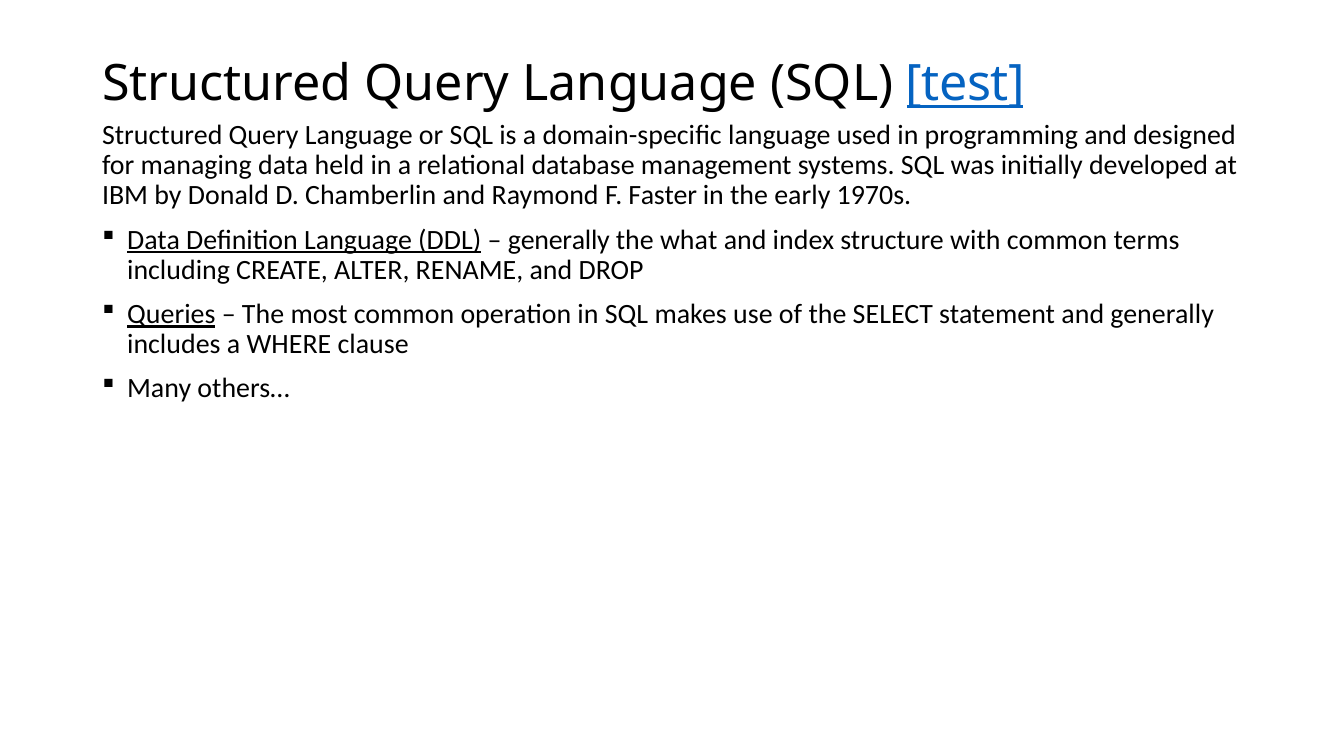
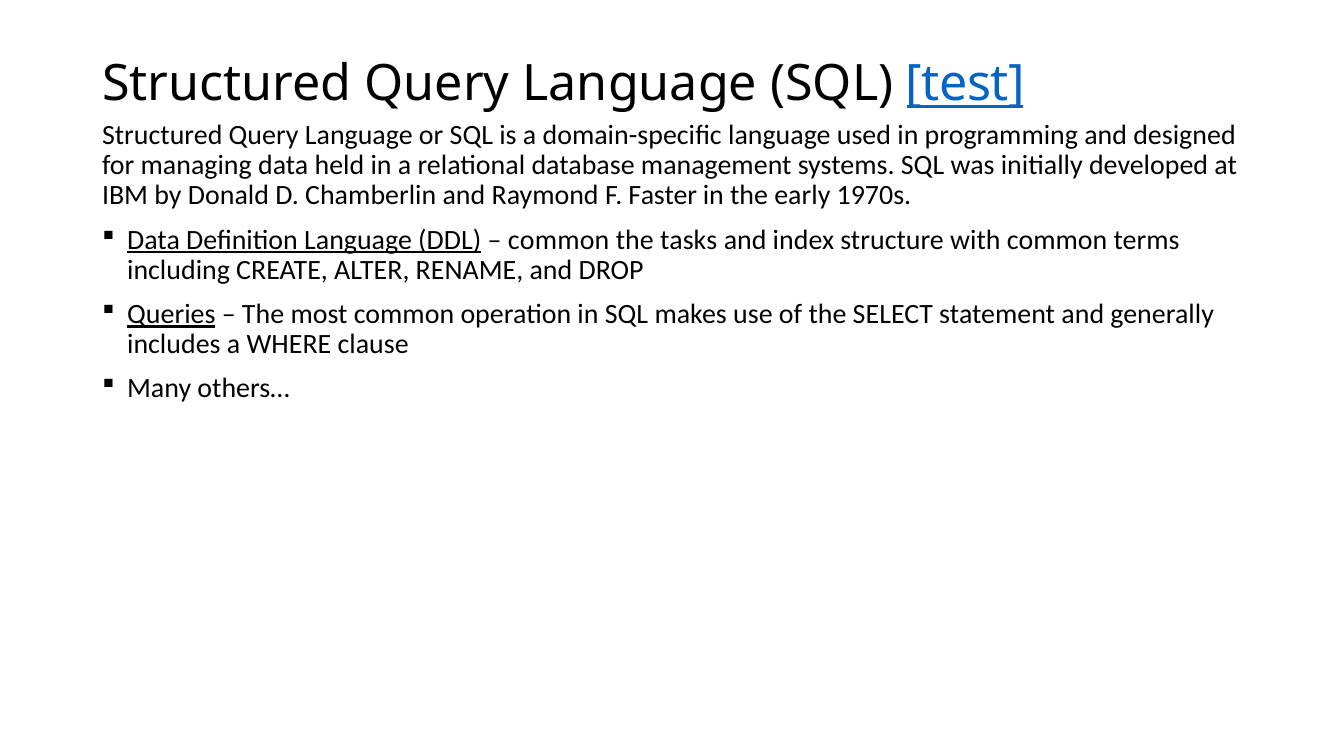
generally: generally -> common (559, 240)
what: what -> tasks (689, 240)
